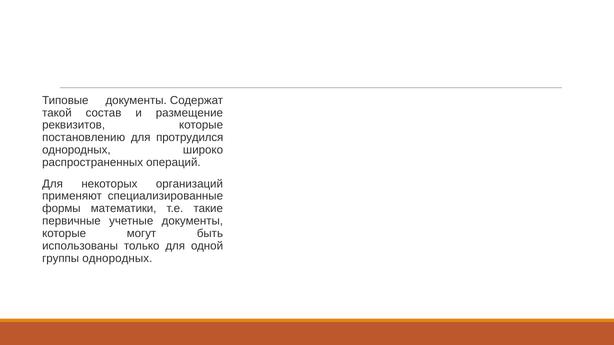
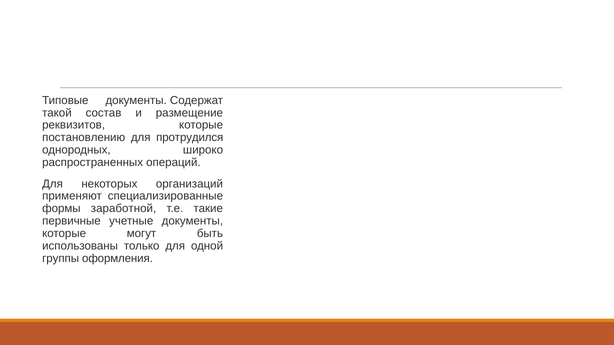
математики: математики -> заработной (124, 209)
группы однородных: однородных -> оформления (117, 259)
